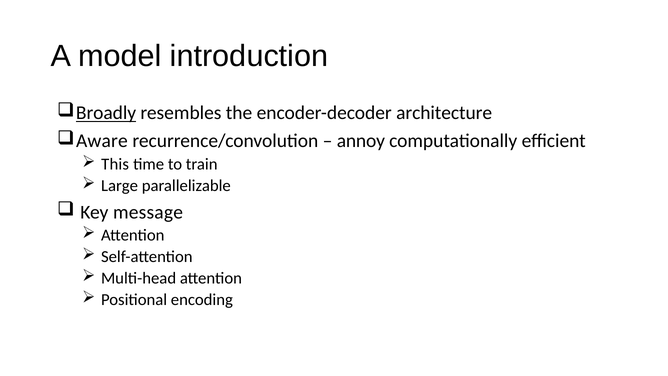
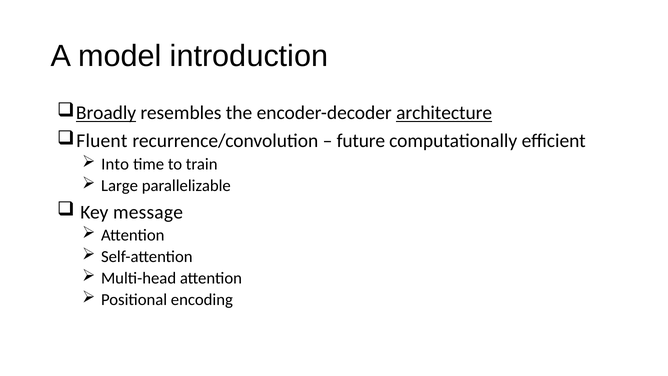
architecture underline: none -> present (444, 113)
Aware: Aware -> Fluent (102, 141)
annoy: annoy -> future (361, 141)
This: This -> Into (115, 164)
